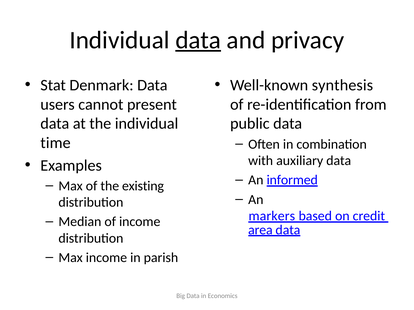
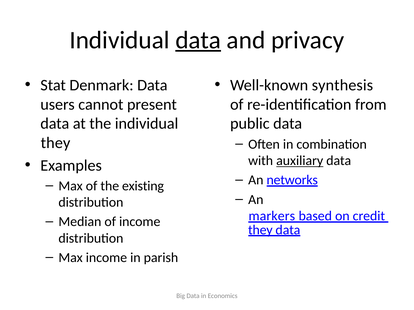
time: time -> they (55, 143)
auxiliary underline: none -> present (300, 161)
informed: informed -> networks (292, 180)
area: area -> they (260, 230)
